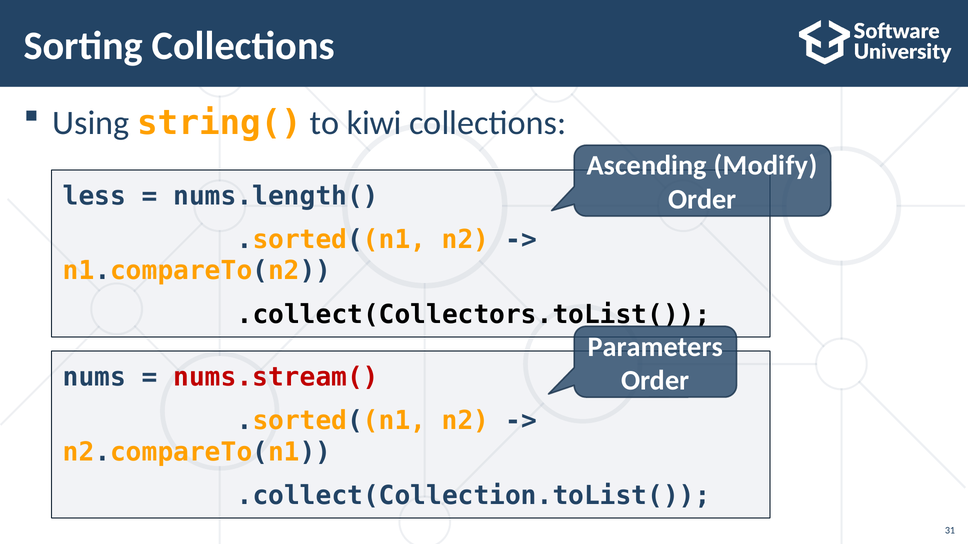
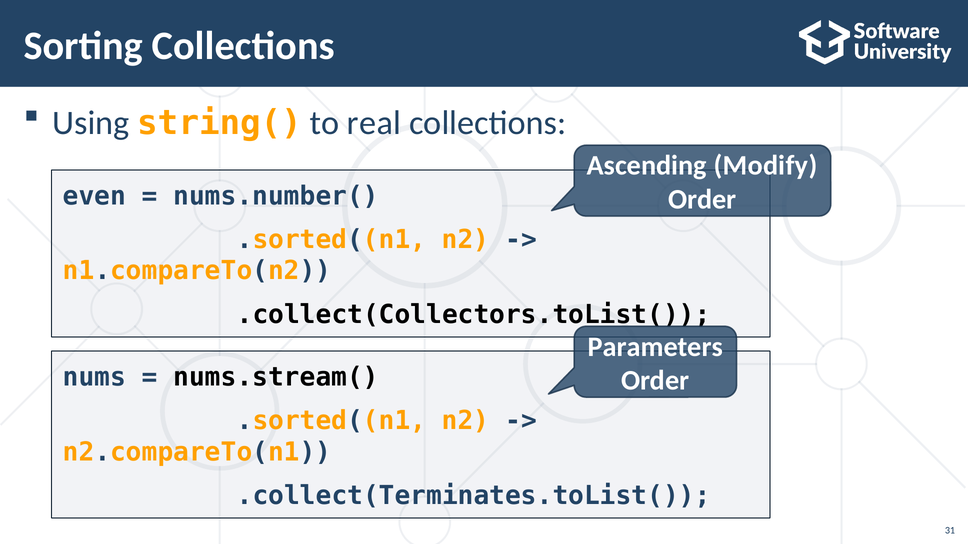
kiwi: kiwi -> real (374, 123)
less: less -> even (94, 196)
nums.length(: nums.length( -> nums.number( (276, 196)
nums.stream( colour: red -> black (276, 378)
.collect(Collection.toList(: .collect(Collection.toList( -> .collect(Terminates.toList( (474, 496)
